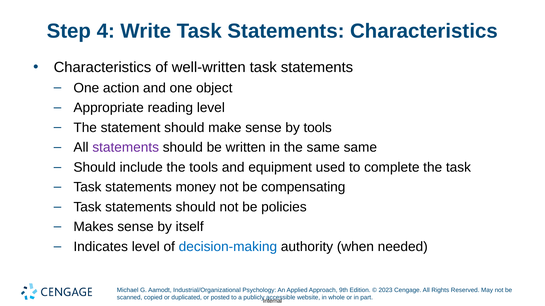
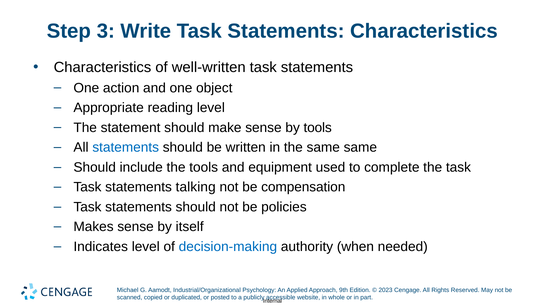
4: 4 -> 3 (106, 31)
statements colour: purple -> blue (126, 148)
money: money -> talking (196, 187)
compensating: compensating -> compensation (303, 187)
